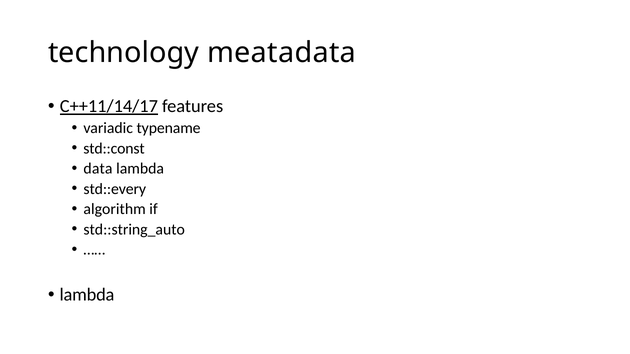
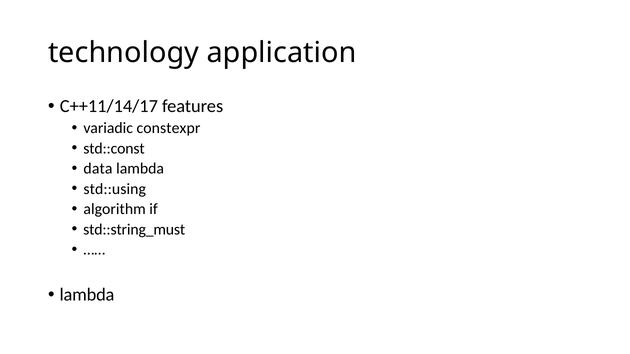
meatadata: meatadata -> application (282, 53)
C++11/14/17 underline: present -> none (109, 107)
typename: typename -> constexpr (168, 128)
std::every: std::every -> std::using (115, 189)
std::string_auto: std::string_auto -> std::string_must (134, 230)
